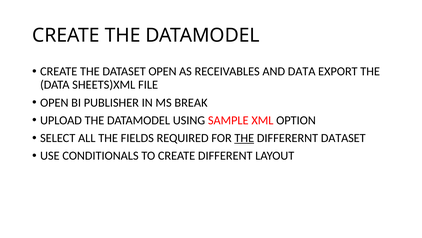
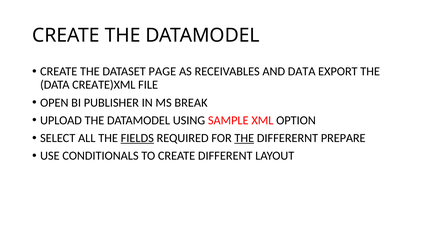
DATASET OPEN: OPEN -> PAGE (162, 71)
SHEETS)XML: SHEETS)XML -> CREATE)XML (104, 85)
FIELDS underline: none -> present (137, 138)
DIFFERERNT DATASET: DATASET -> PREPARE (343, 138)
